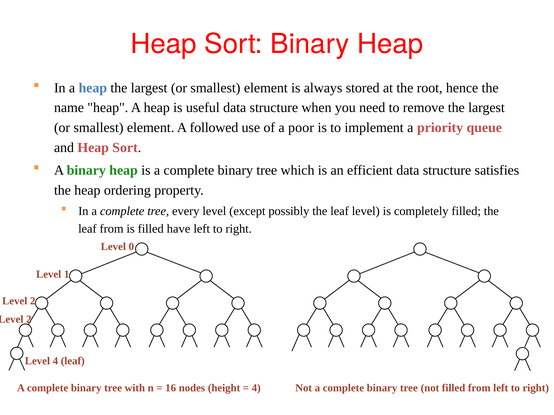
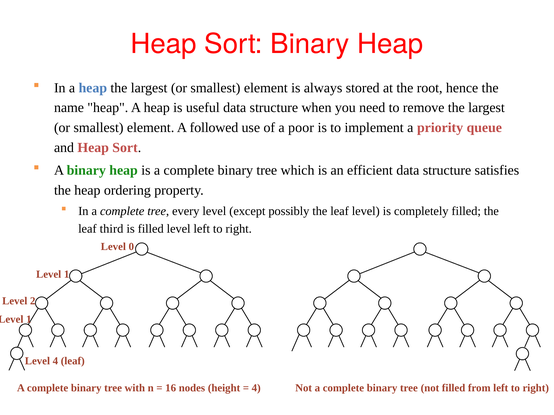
leaf from: from -> third (112, 229)
filled have: have -> level (179, 229)
2: 2 -> 1 (29, 320)
